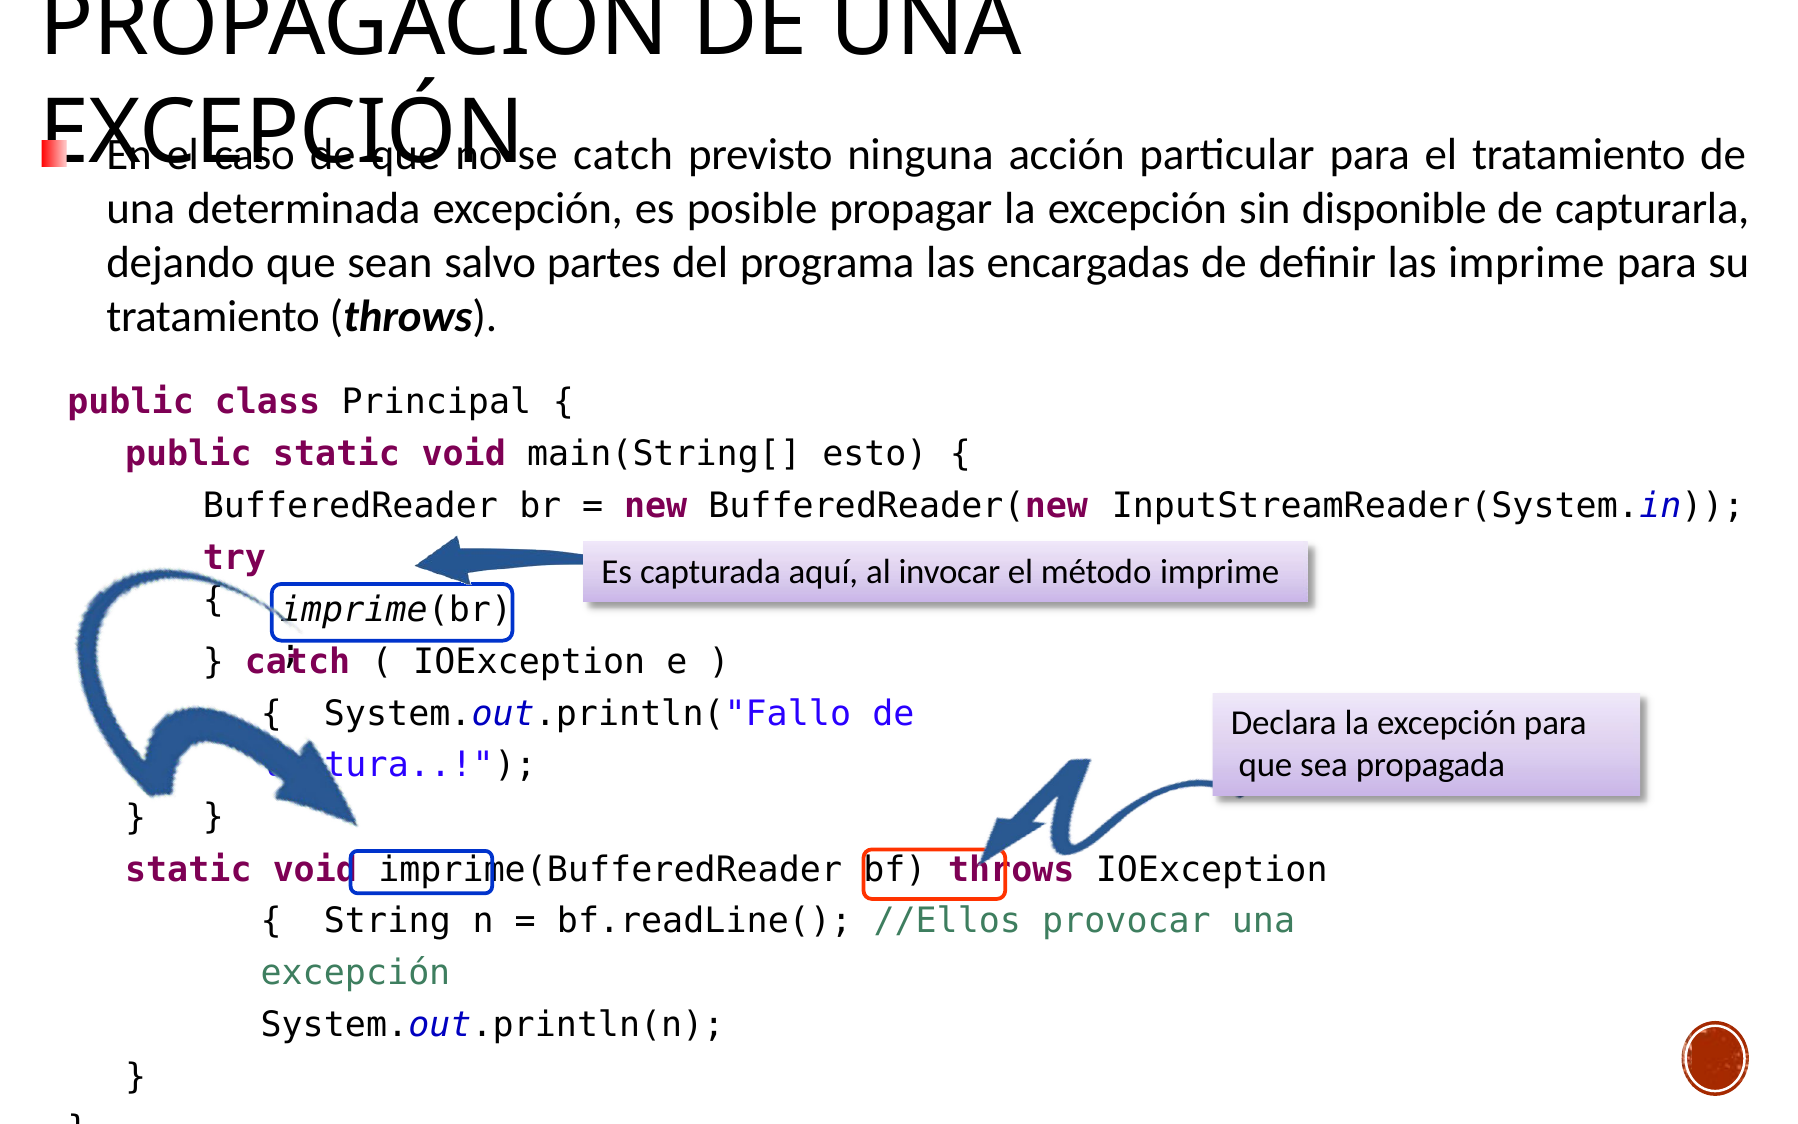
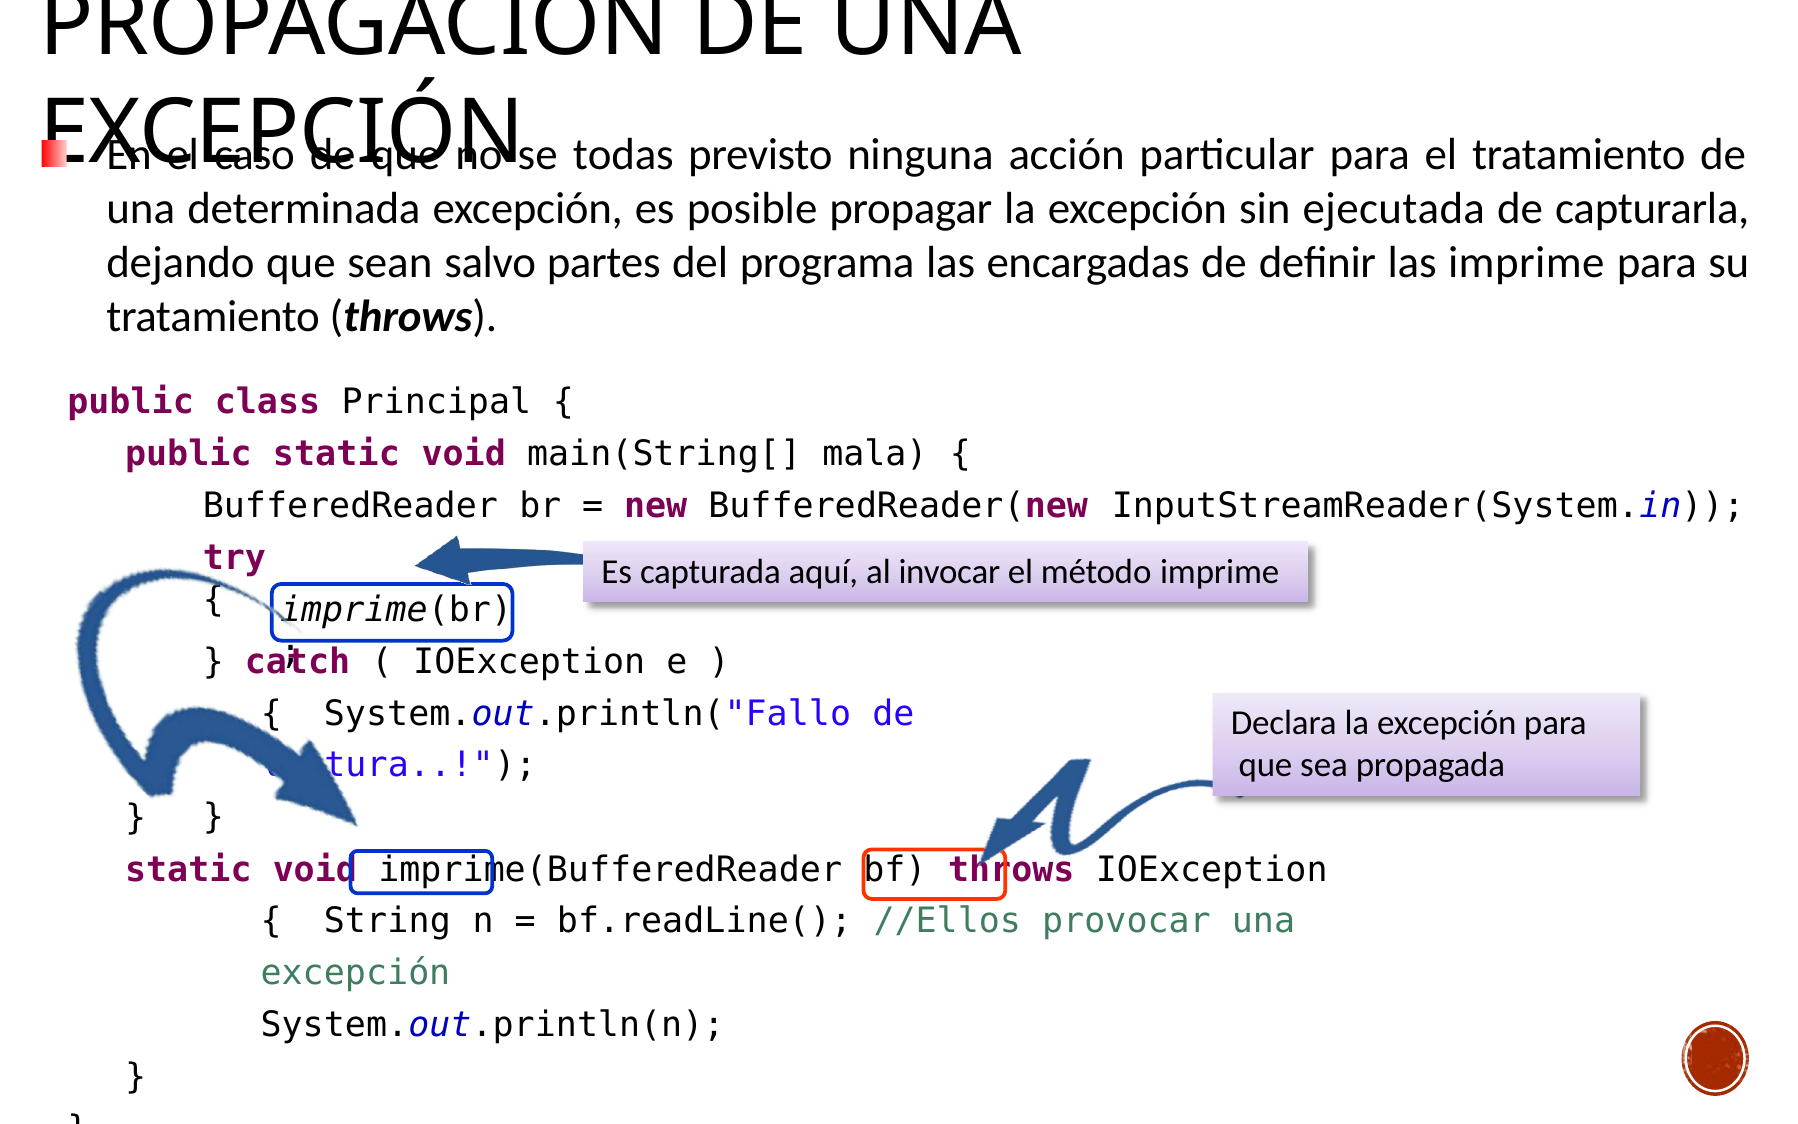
se catch: catch -> todas (623, 154)
disponible: disponible -> ejecutada (1394, 208)
esto: esto -> mala (875, 454)
